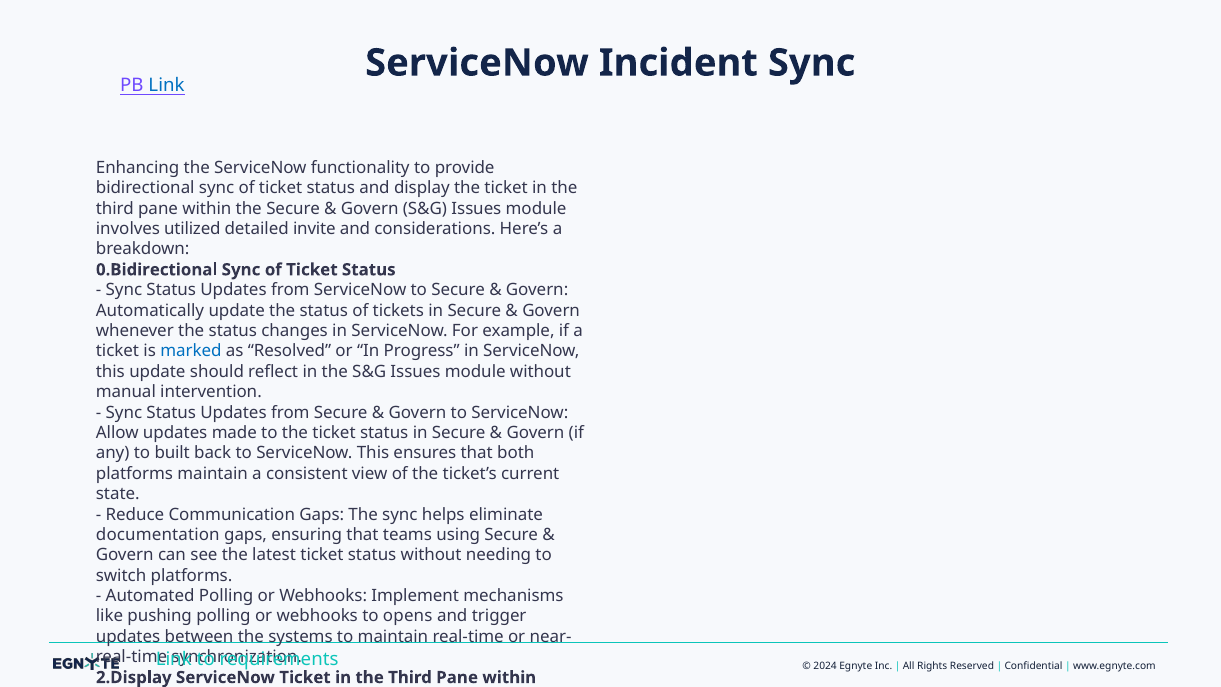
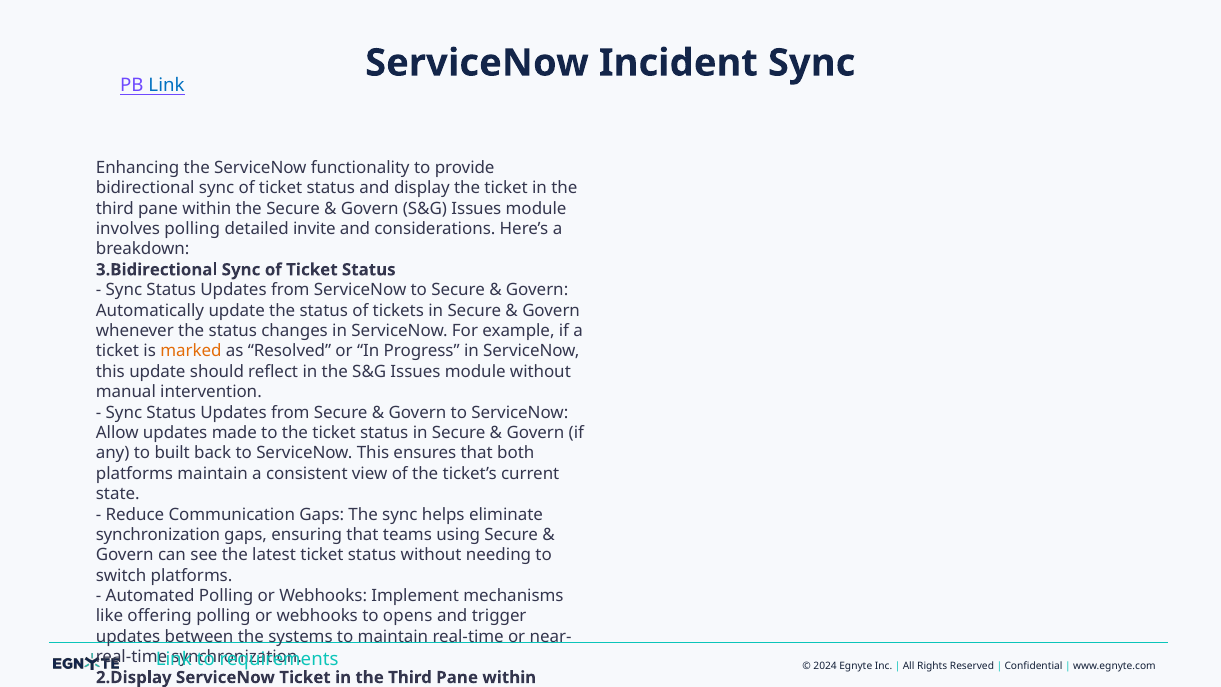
involves utilized: utilized -> polling (192, 229)
0.Bidirectional: 0.Bidirectional -> 3.Bidirectional (157, 270)
marked colour: blue -> orange (191, 351)
documentation: documentation -> synchronization (158, 535)
pushing: pushing -> offering (160, 616)
